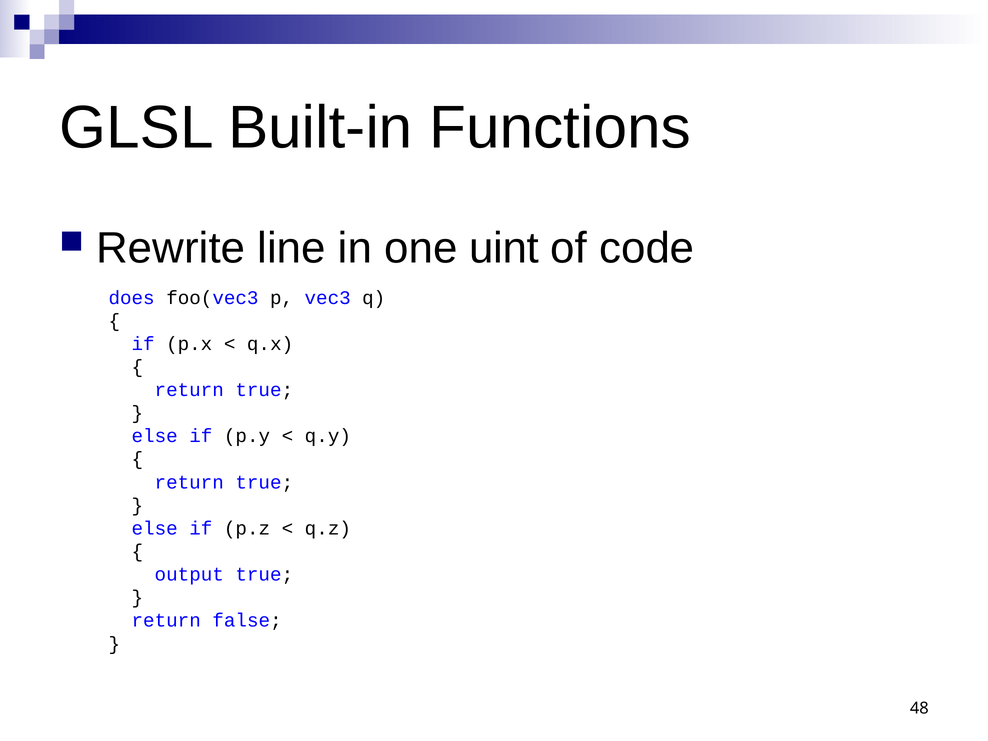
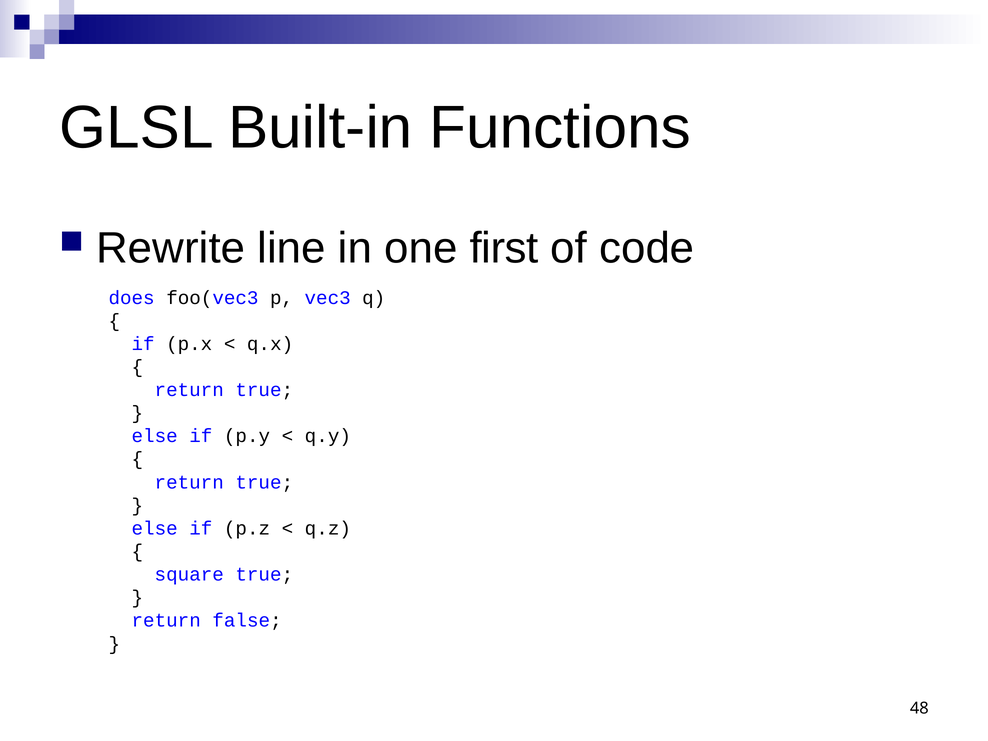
uint: uint -> first (504, 248)
output: output -> square (189, 574)
